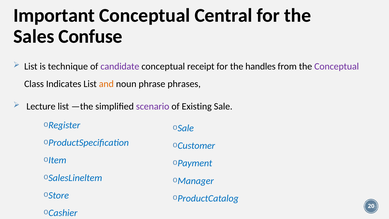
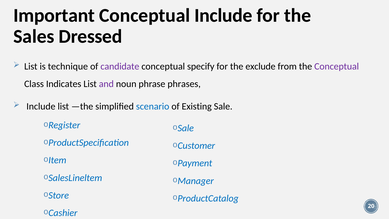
Conceptual Central: Central -> Include (223, 15)
Confuse: Confuse -> Dressed (90, 36)
receipt: receipt -> specify (201, 66)
handles: handles -> exclude (260, 66)
and colour: orange -> purple (106, 84)
Lecture: Lecture -> Include (41, 106)
scenario colour: purple -> blue (153, 106)
